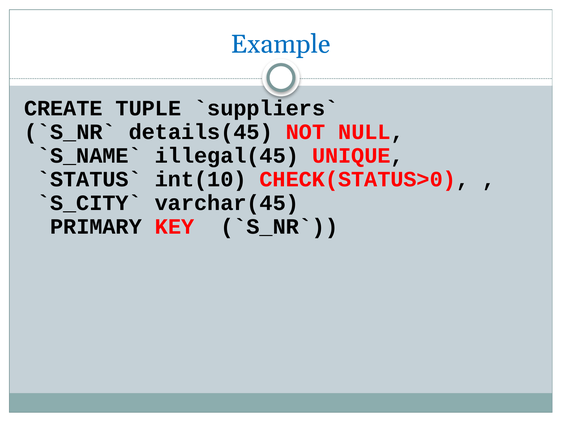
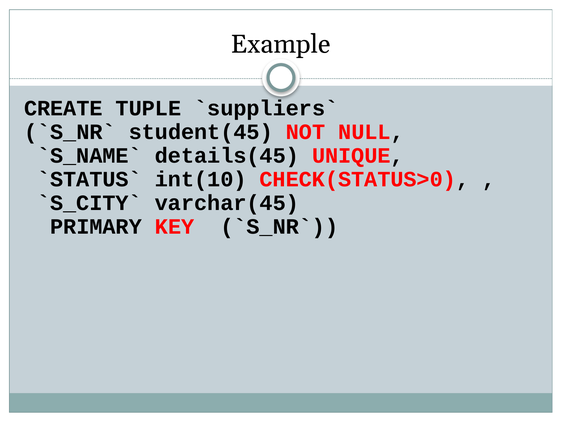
Example colour: blue -> black (281, 44)
details(45: details(45 -> student(45 (201, 132)
illegal(45: illegal(45 -> details(45 (227, 156)
